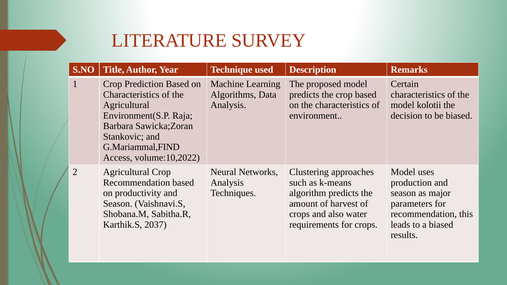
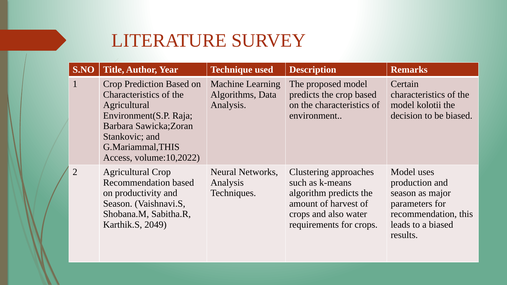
G.Mariammal,FIND: G.Mariammal,FIND -> G.Mariammal,THIS (141, 147)
2037: 2037 -> 2049 (156, 225)
